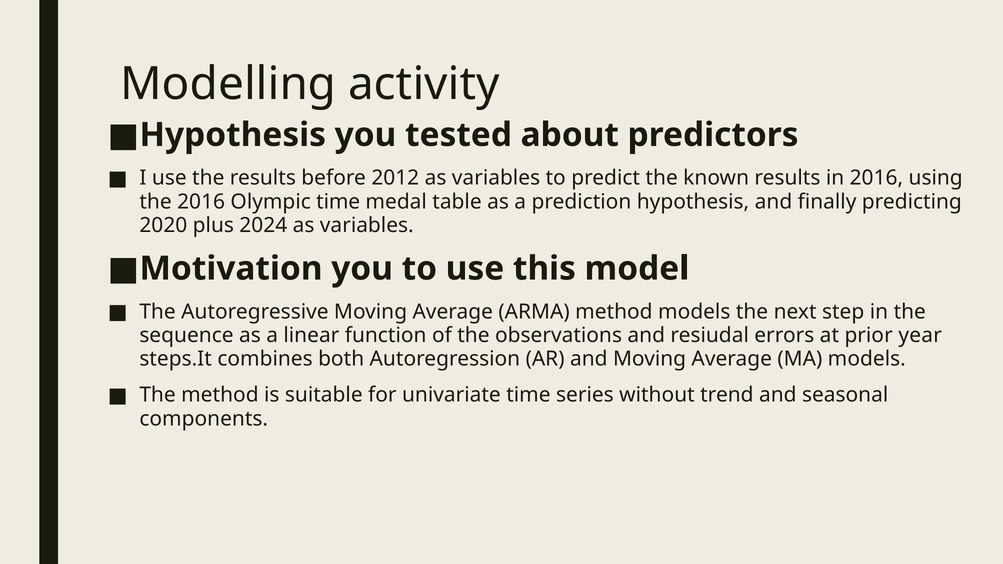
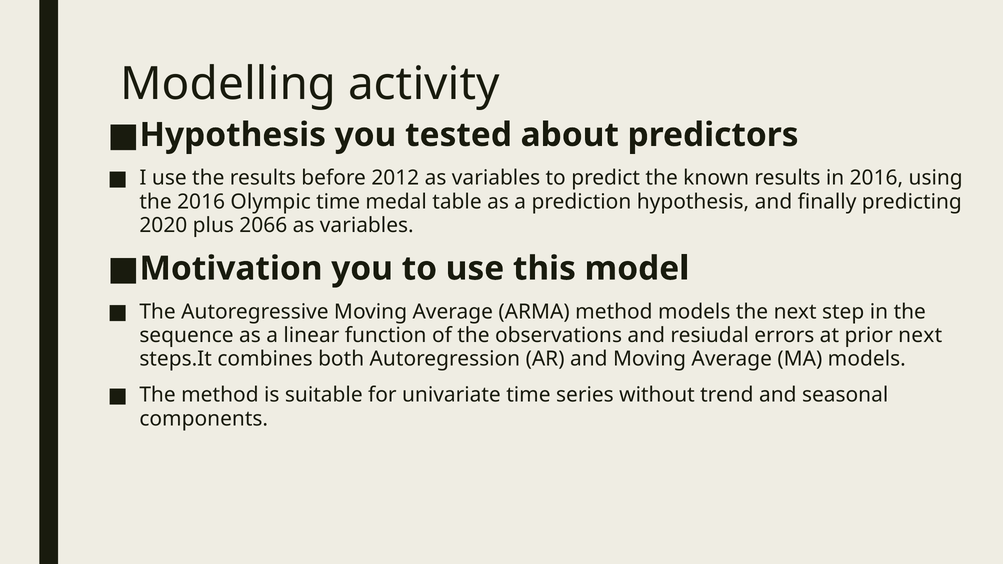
2024: 2024 -> 2066 (263, 225)
prior year: year -> next (920, 335)
